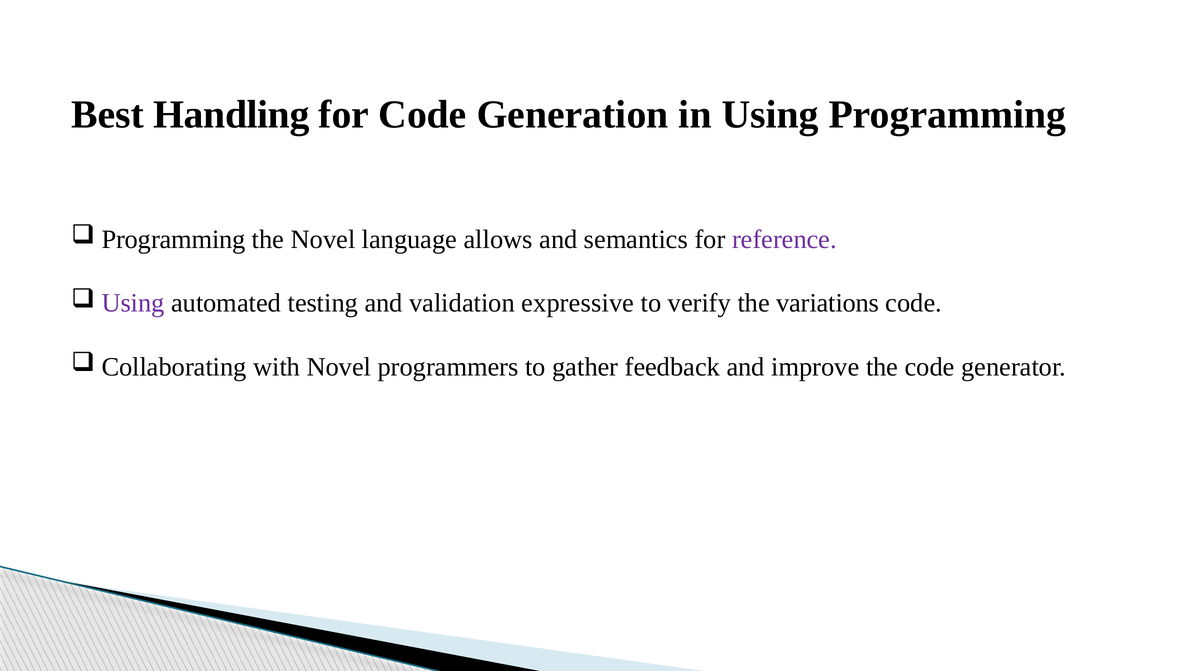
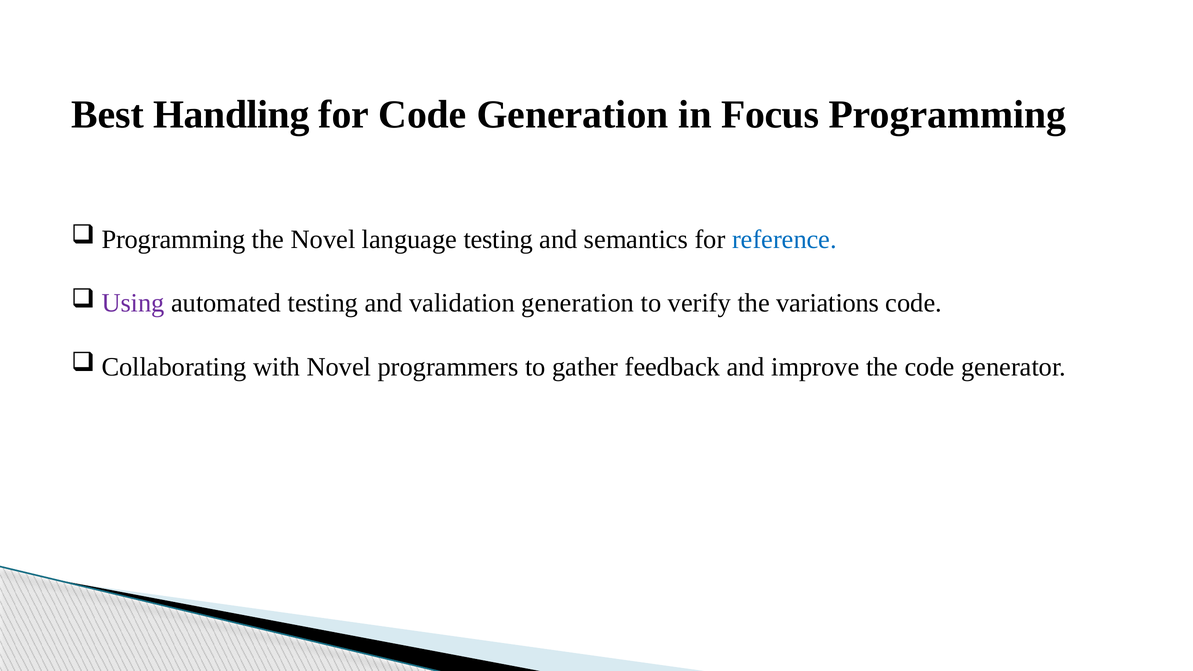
in Using: Using -> Focus (770, 115)
language allows: allows -> testing (498, 240)
reference colour: purple -> blue (784, 240)
validation expressive: expressive -> generation (578, 303)
